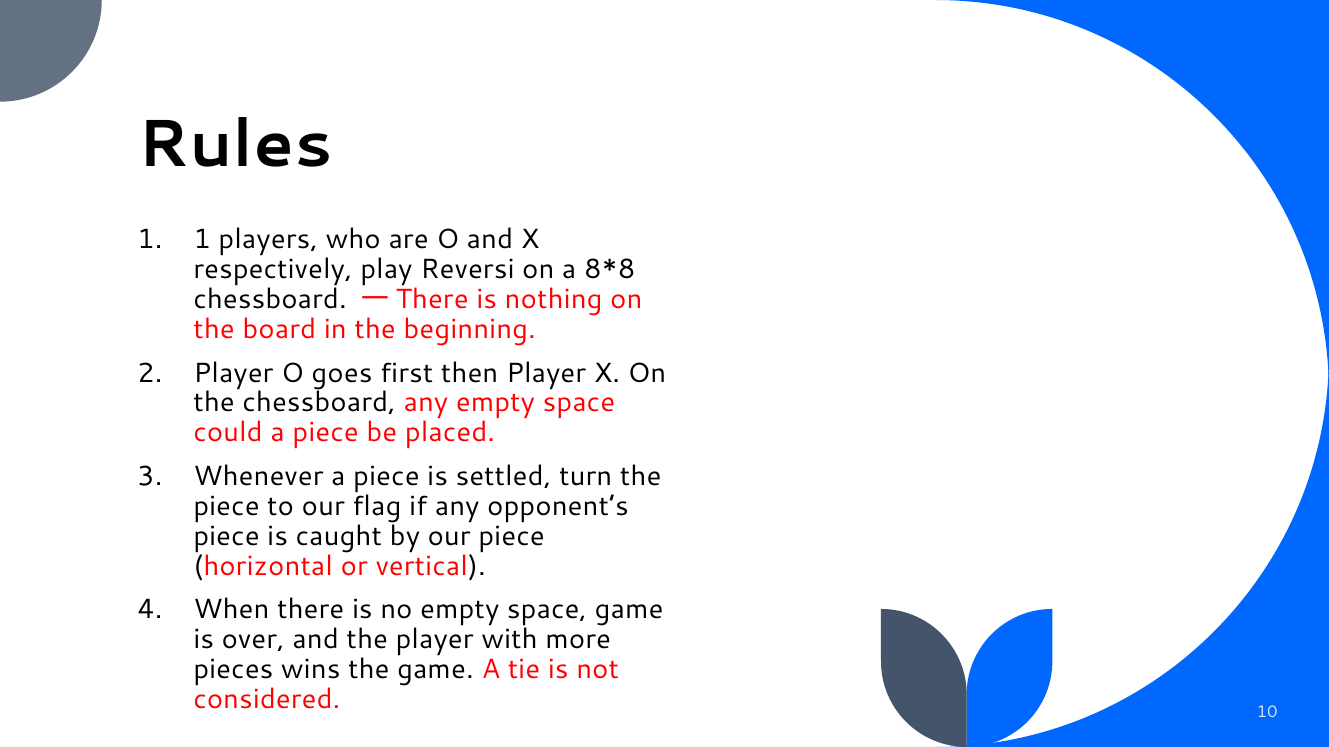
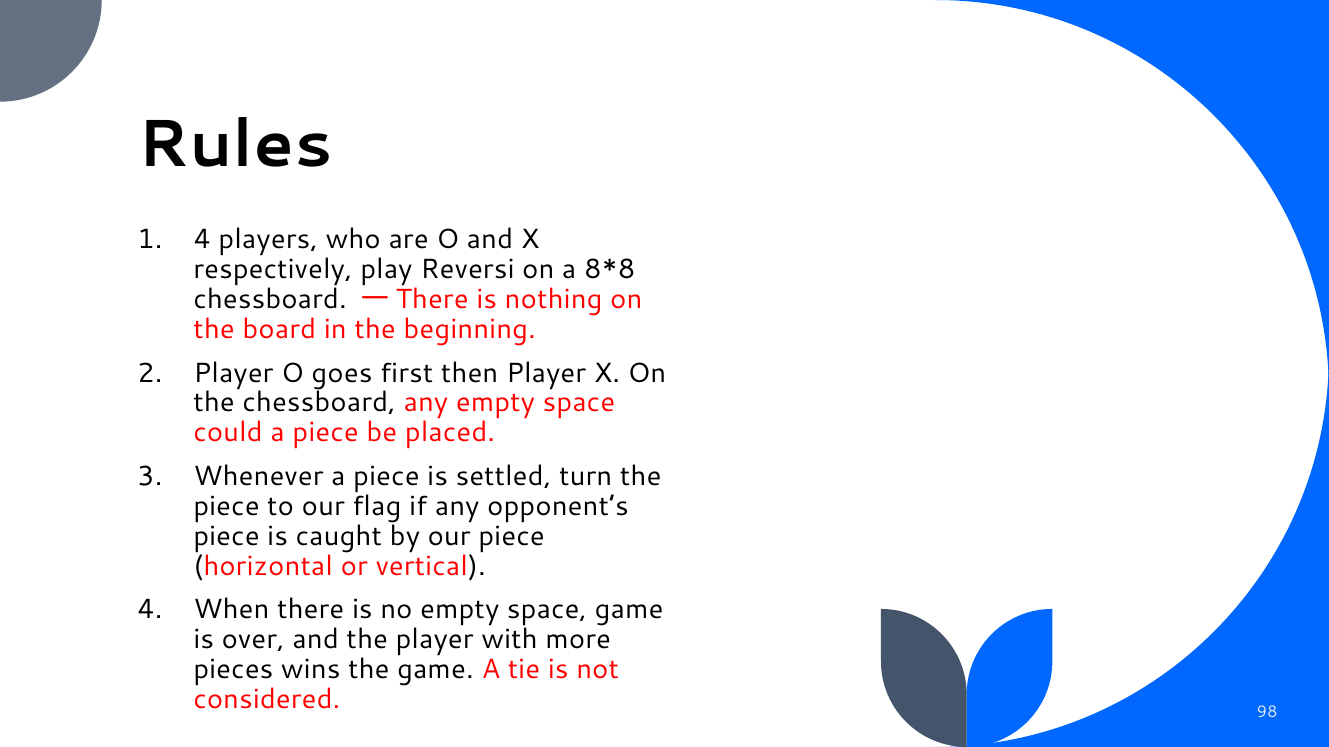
1: 1 -> 4 (202, 240)
10: 10 -> 98 (1267, 712)
